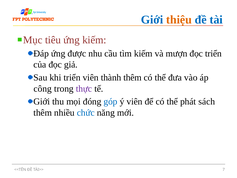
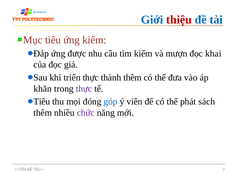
thiệu colour: orange -> red (179, 20)
đọc triển: triển -> khai (213, 53)
triển viên: viên -> thực (91, 77)
công: công -> khăn (43, 89)
Giới: Giới -> Tiêu (42, 101)
chức colour: blue -> purple (86, 112)
